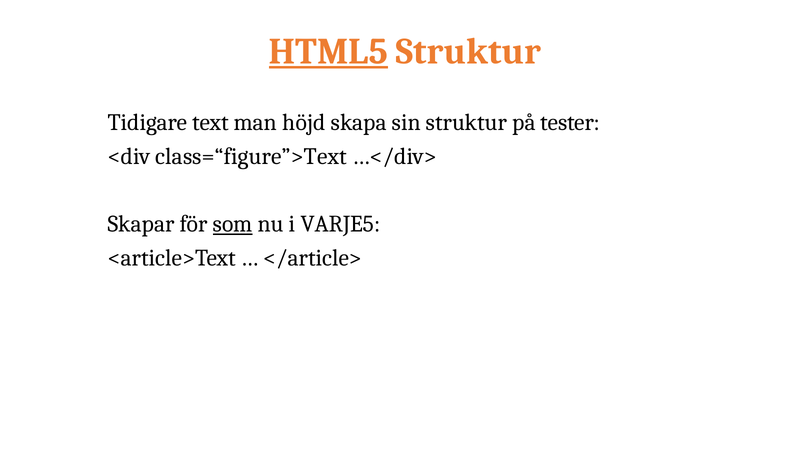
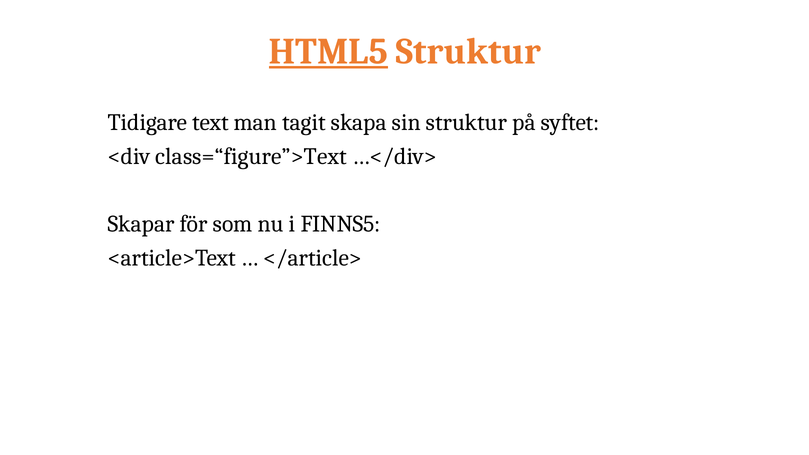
höjd: höjd -> tagit (304, 122)
tester: tester -> syftet (570, 122)
som underline: present -> none (233, 224)
VARJE5: VARJE5 -> FINNS5 (341, 224)
